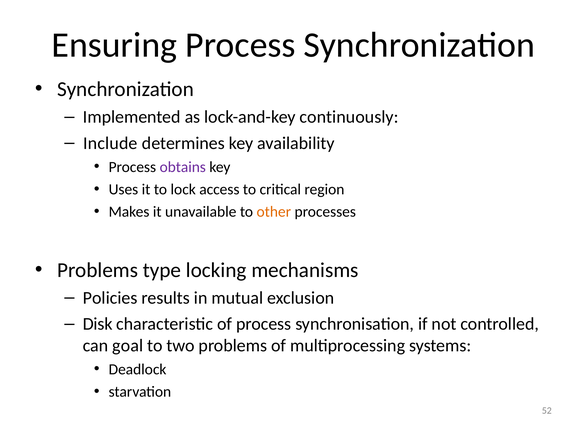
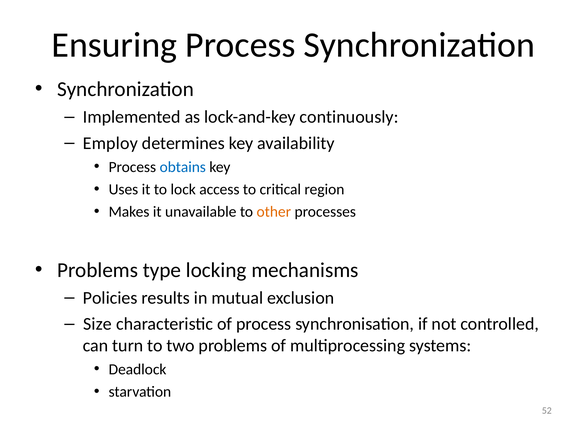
Include: Include -> Employ (110, 143)
obtains colour: purple -> blue (183, 167)
Disk: Disk -> Size (97, 324)
goal: goal -> turn (128, 346)
